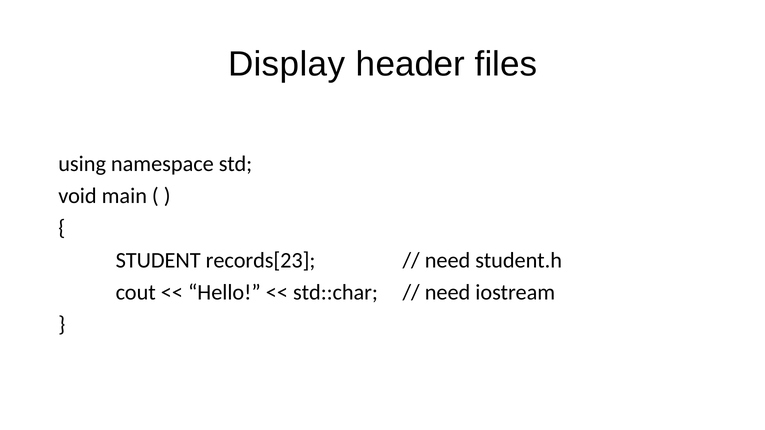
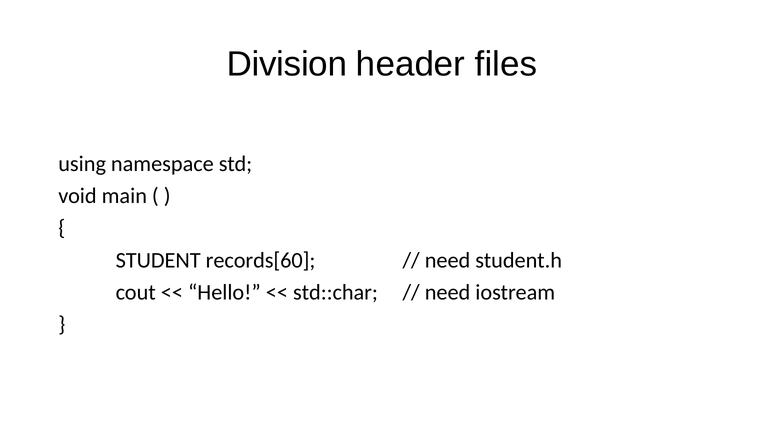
Display: Display -> Division (287, 64)
records[23: records[23 -> records[60 (261, 260)
